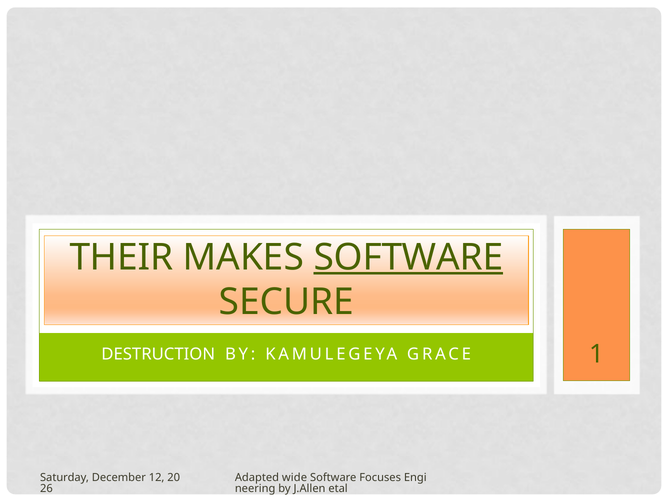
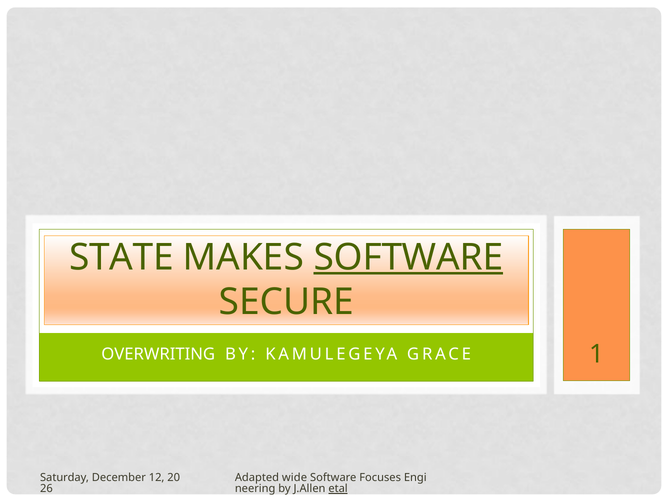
THEIR: THEIR -> STATE (121, 257)
DESTRUCTION: DESTRUCTION -> OVERWRITING (158, 354)
etal underline: none -> present (338, 489)
